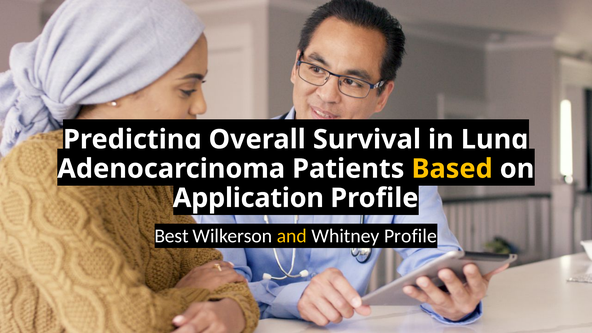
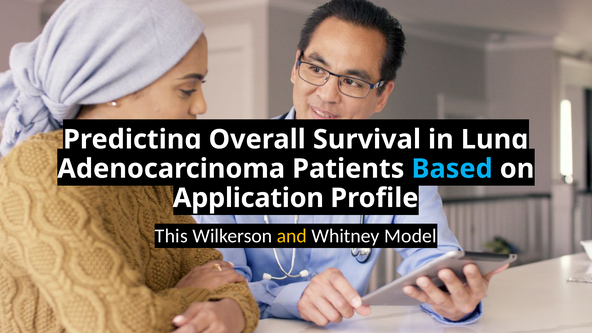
Based colour: yellow -> light blue (452, 169)
Best: Best -> This (171, 236)
Whitney Profile: Profile -> Model (410, 236)
